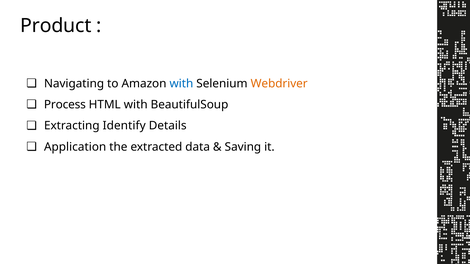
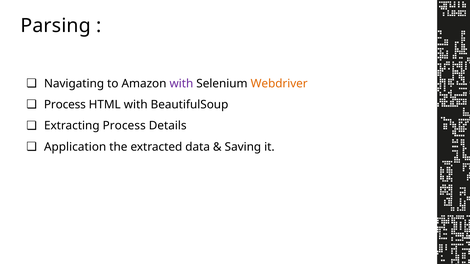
Product: Product -> Parsing (56, 26)
with colour: blue -> purple (181, 84)
Extracting Identify: Identify -> Process (124, 126)
